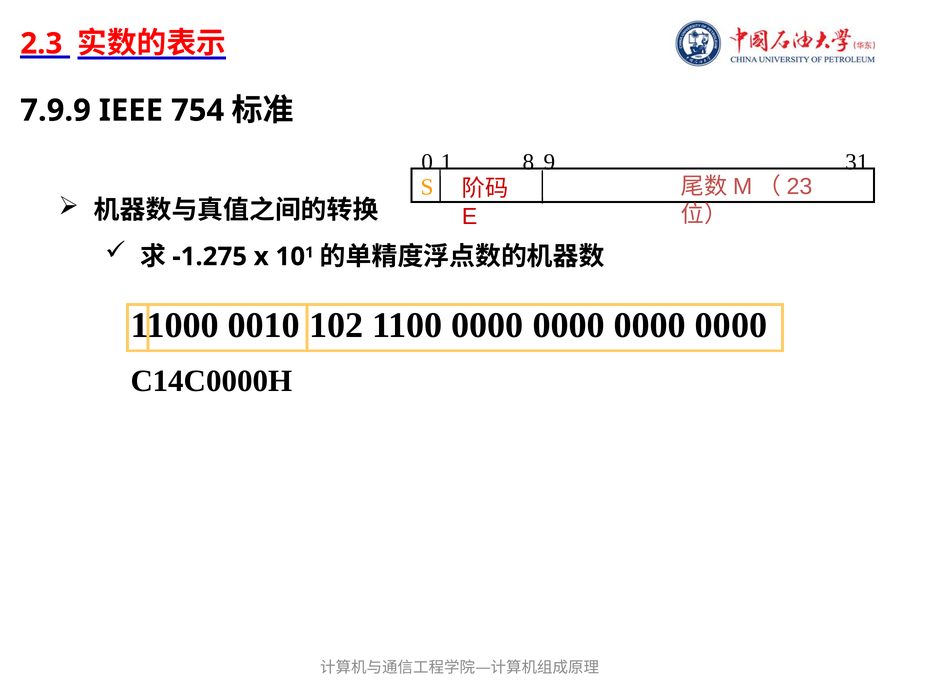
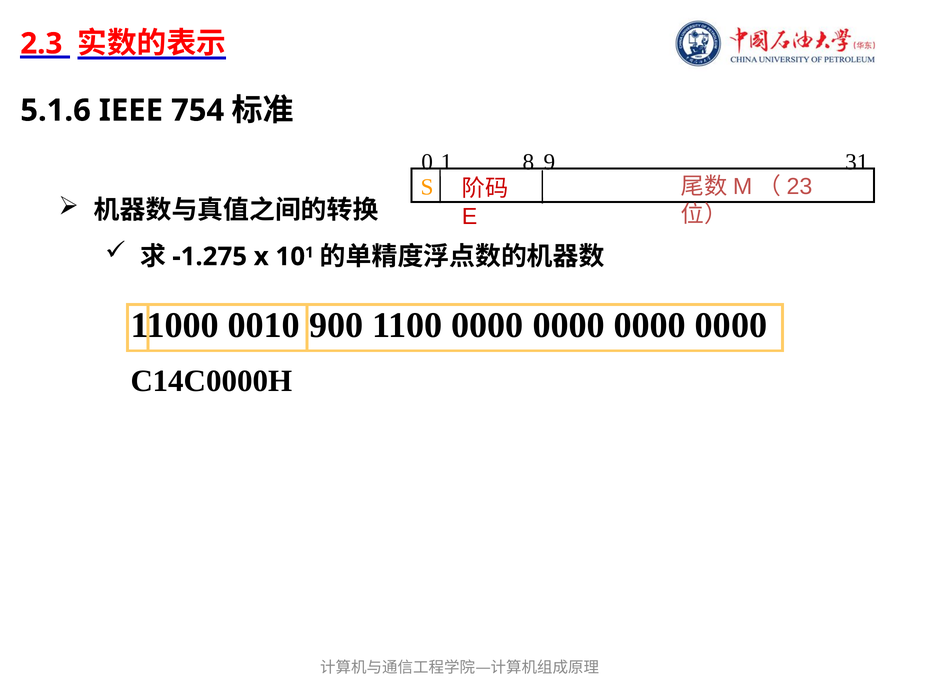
7.9.9: 7.9.9 -> 5.1.6 (56, 111)
102: 102 -> 900 (336, 326)
